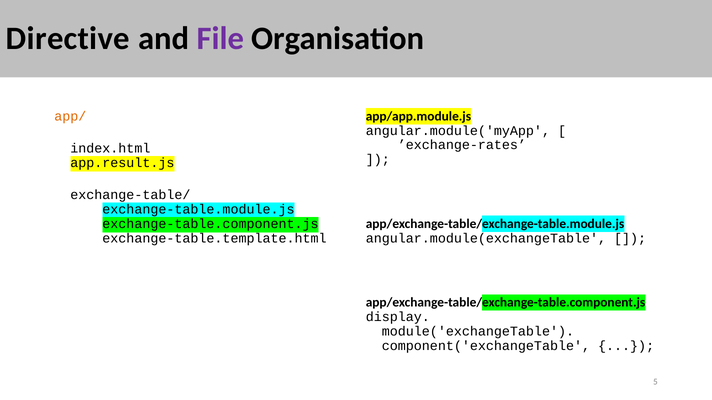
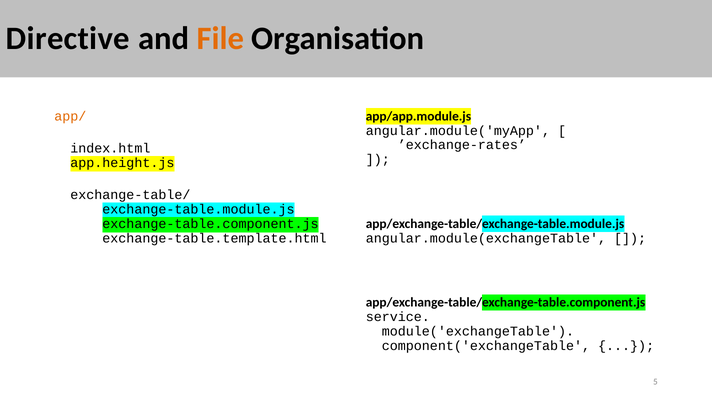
File colour: purple -> orange (220, 38)
app.result.js: app.result.js -> app.height.js (122, 163)
display: display -> service (398, 317)
